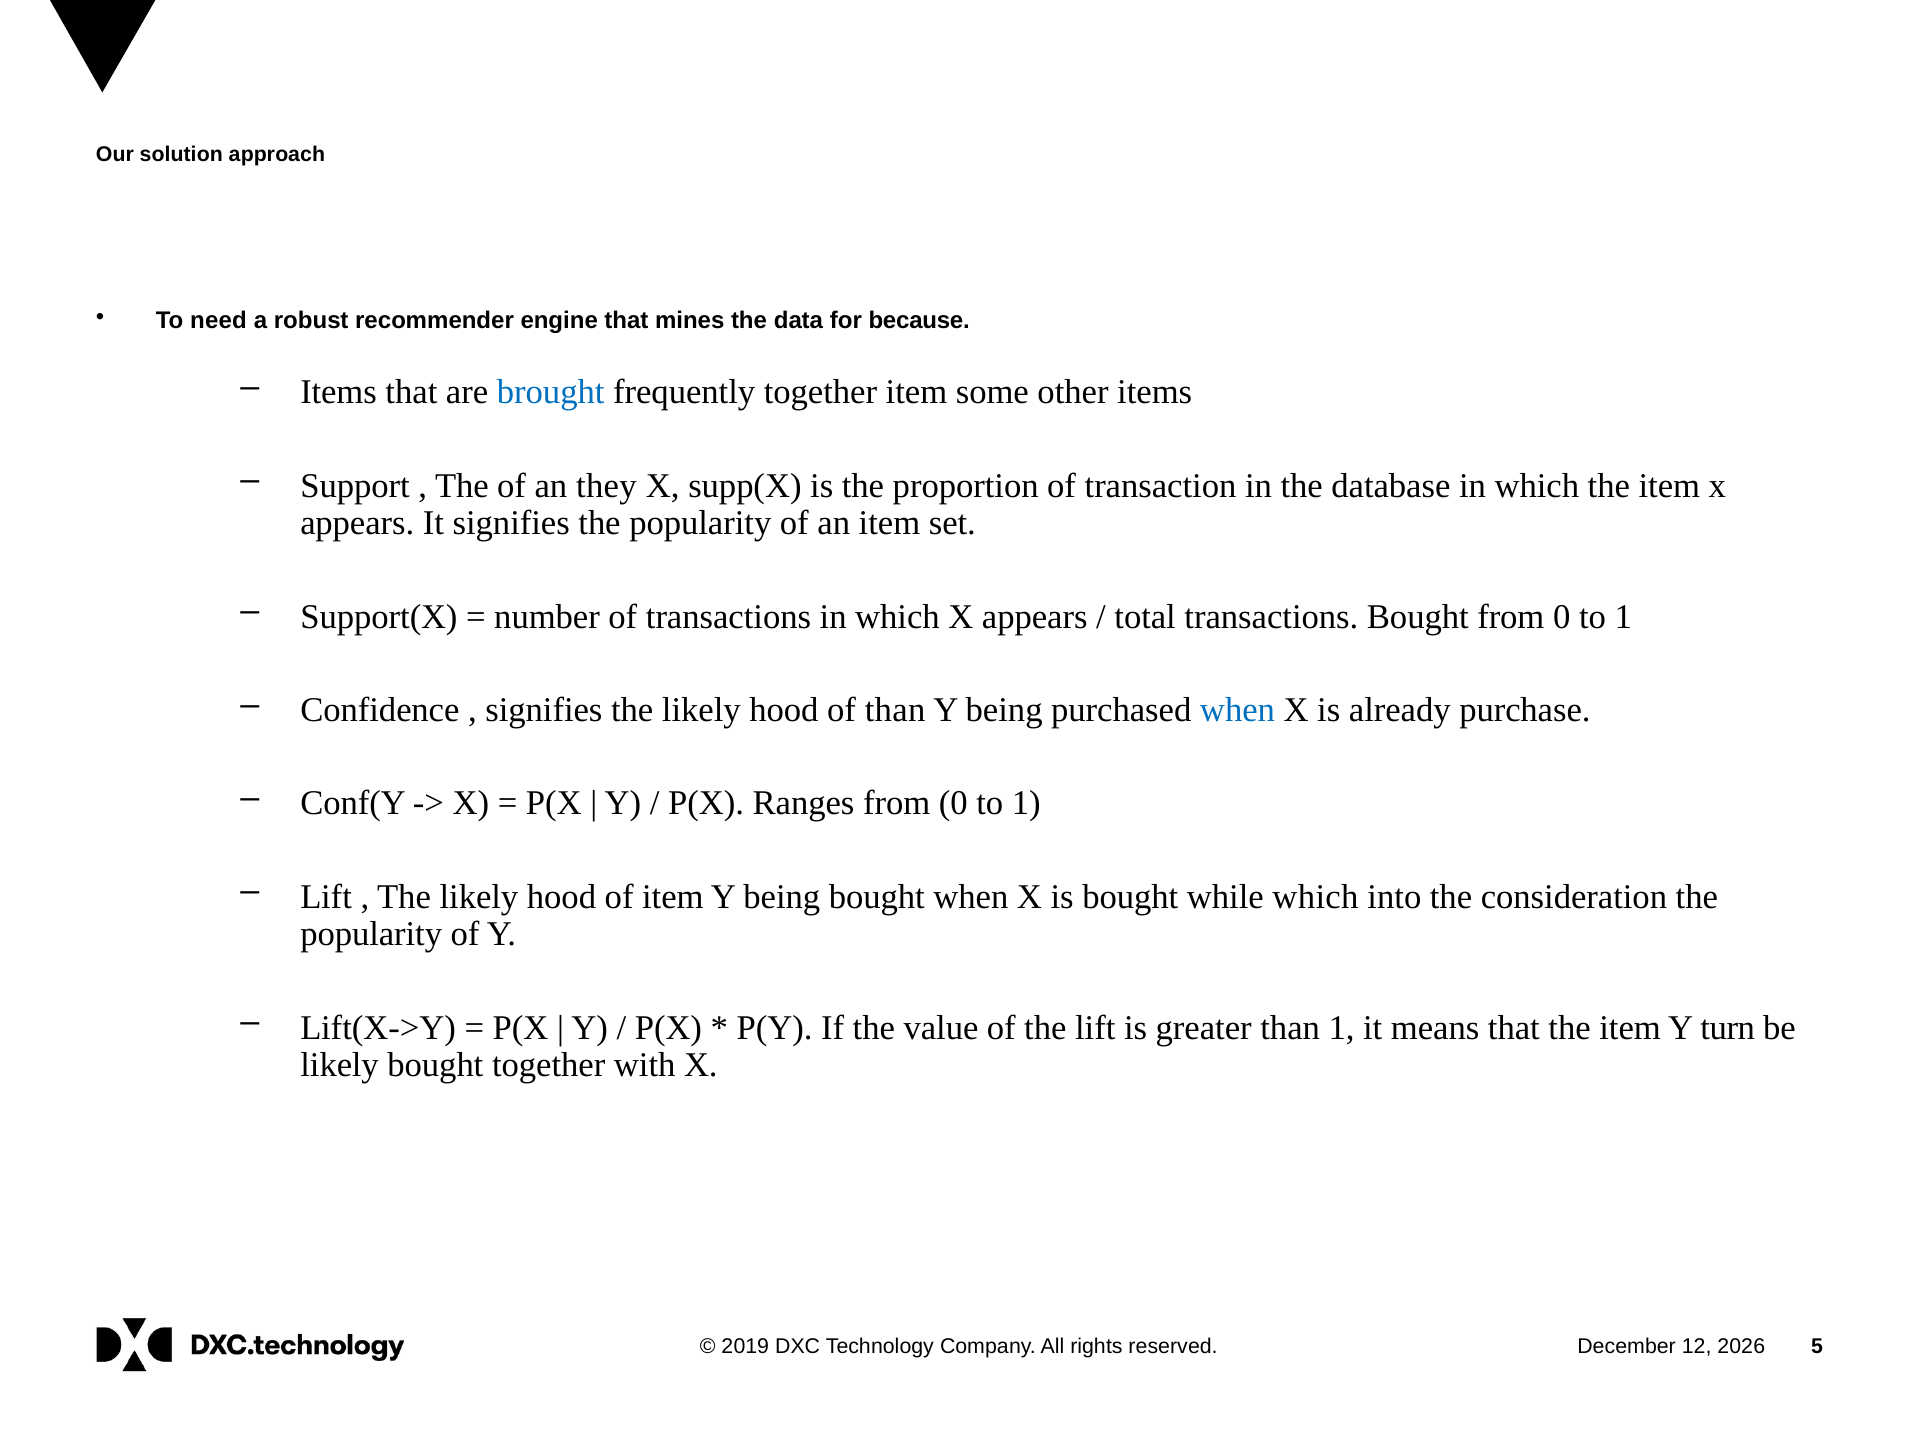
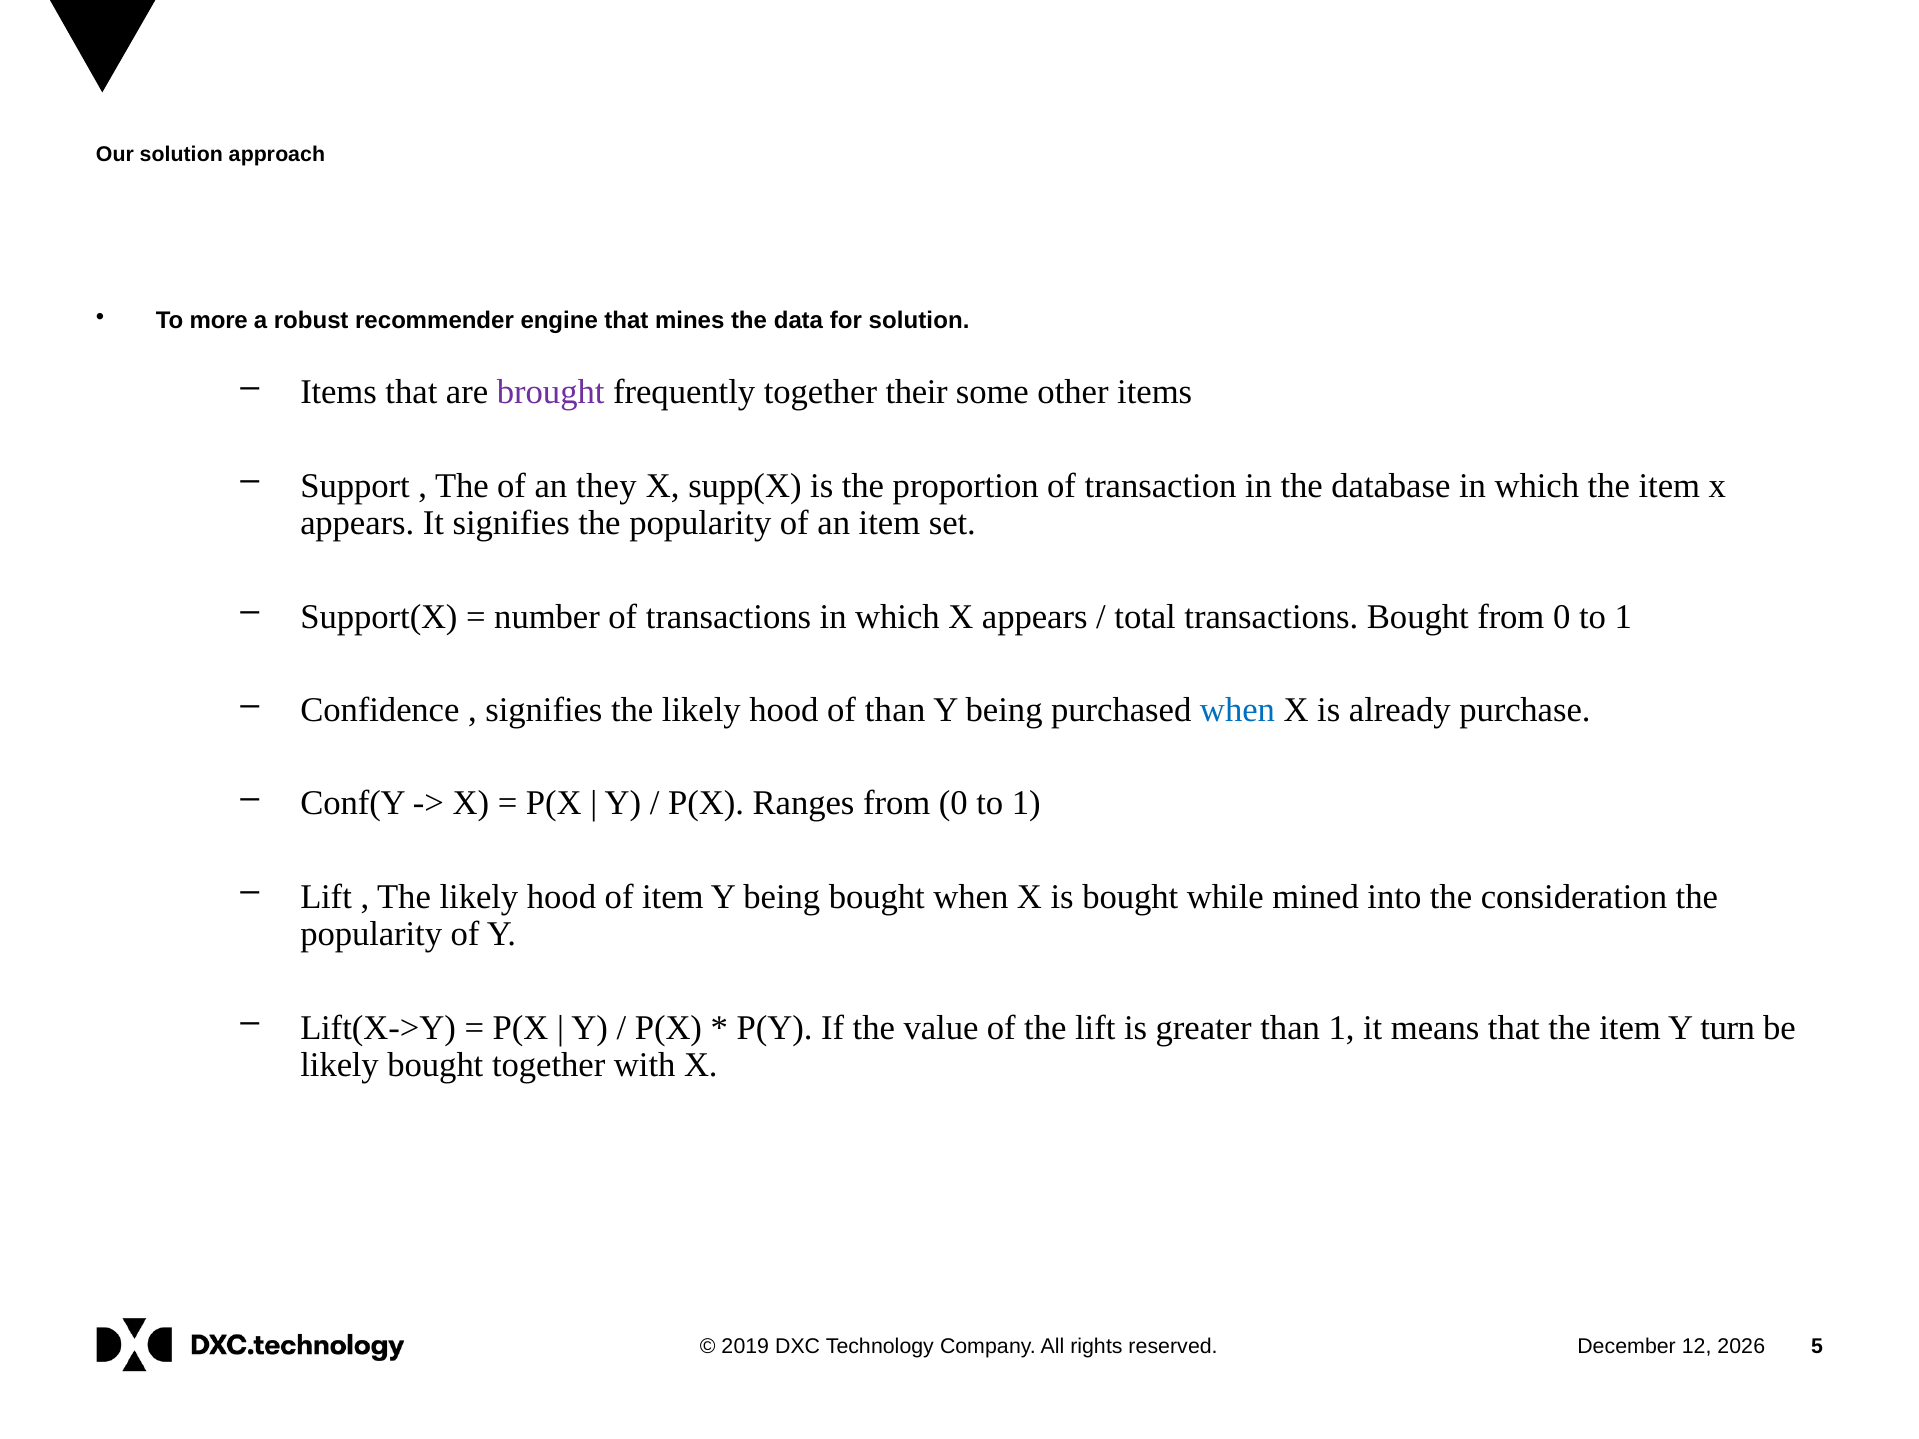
need: need -> more (219, 321)
for because: because -> solution (919, 321)
brought colour: blue -> purple (551, 392)
together item: item -> their (917, 392)
while which: which -> mined (1316, 897)
